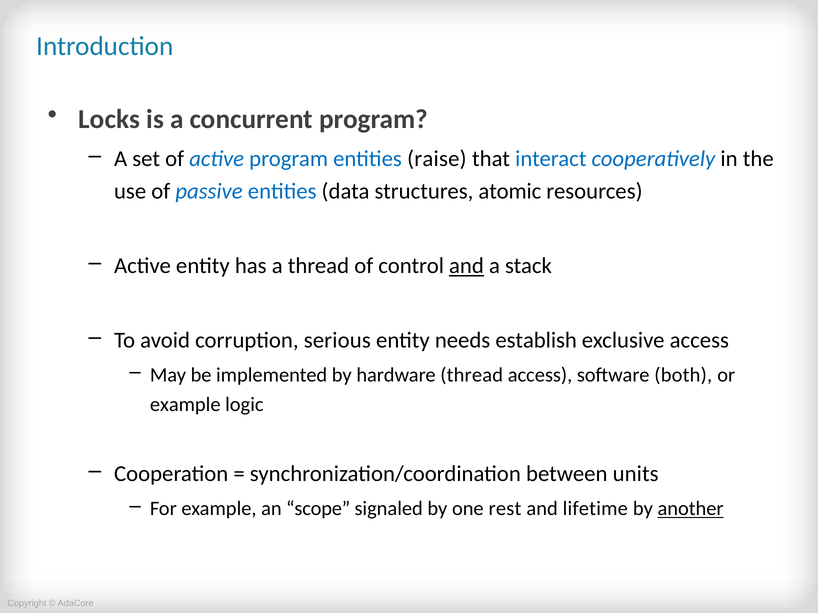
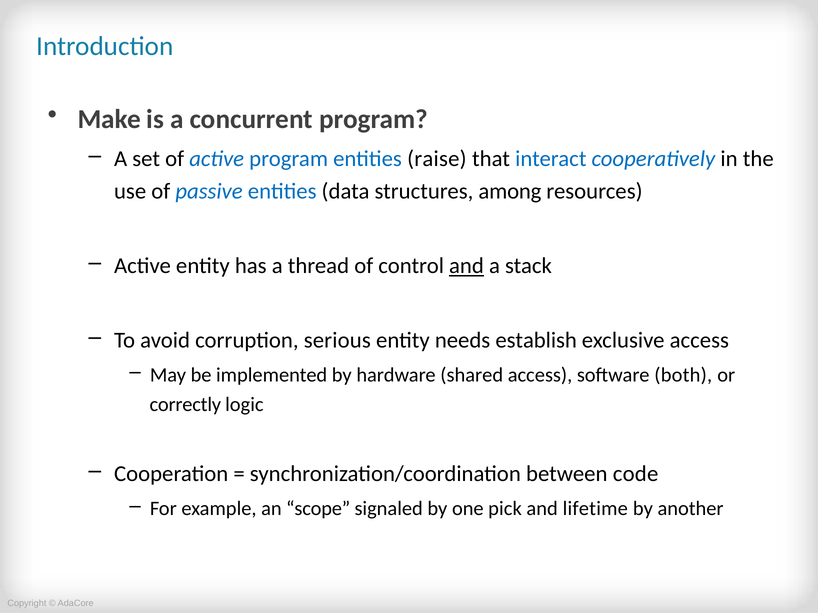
Locks: Locks -> Make (109, 119)
atomic: atomic -> among (510, 192)
hardware thread: thread -> shared (472, 375)
example: example -> correctly (185, 405)
units: units -> code (636, 474)
rest: rest -> pick (505, 509)
another underline: present -> none (691, 509)
